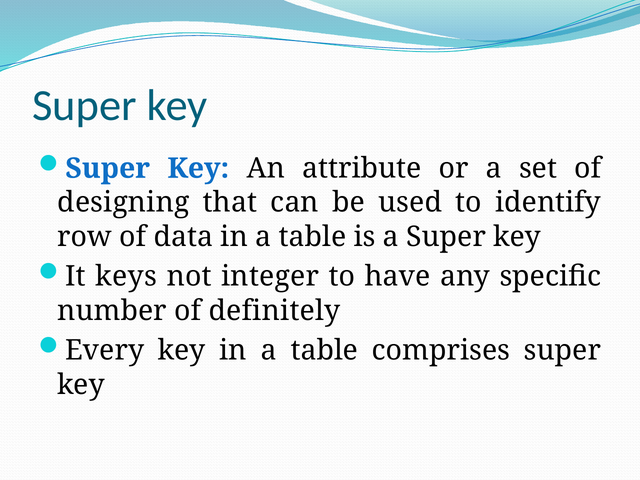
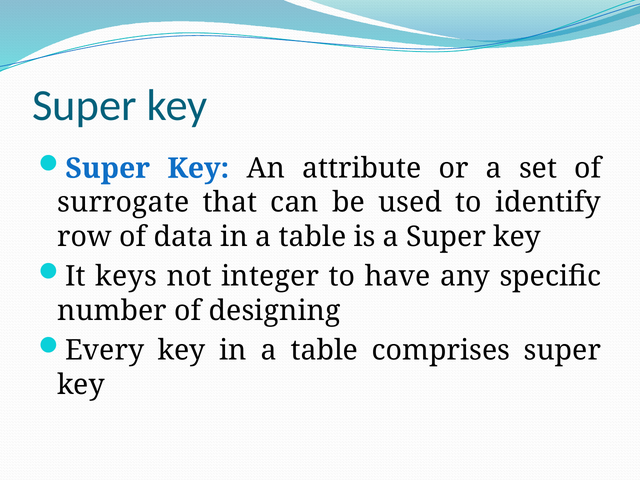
designing: designing -> surrogate (123, 203)
definitely: definitely -> designing (275, 311)
